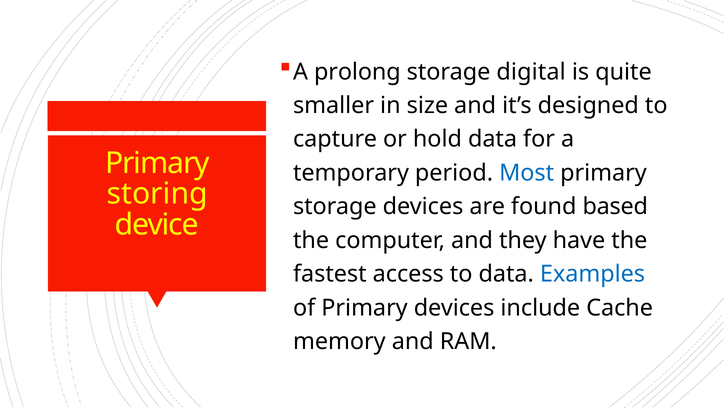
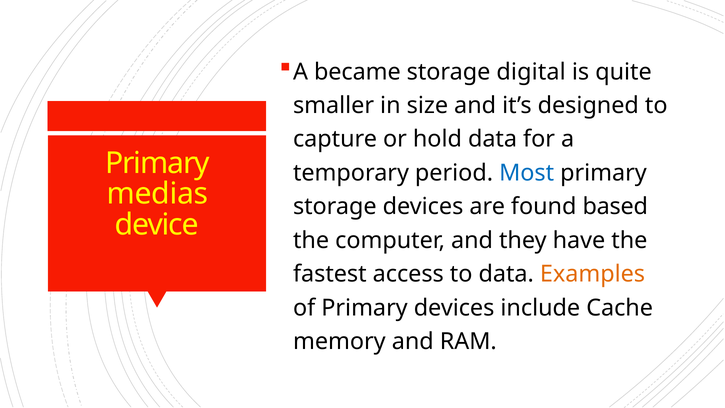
prolong: prolong -> became (357, 72)
storing: storing -> medias (158, 194)
Examples colour: blue -> orange (592, 274)
